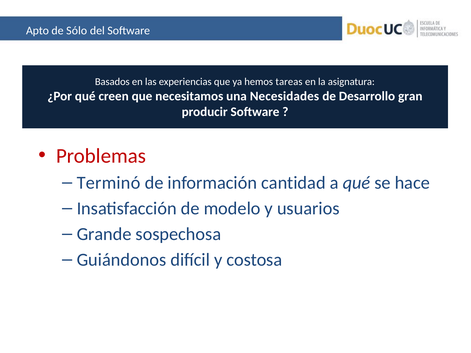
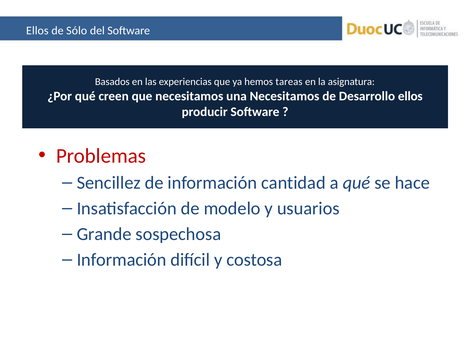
Apto: Apto -> Ellos (37, 31)
una Necesidades: Necesidades -> Necesitamos (285, 96)
Desarrollo gran: gran -> ellos (410, 96)
Terminó: Terminó -> Sencillez (109, 183)
Guiándonos: Guiándonos -> Información (122, 260)
